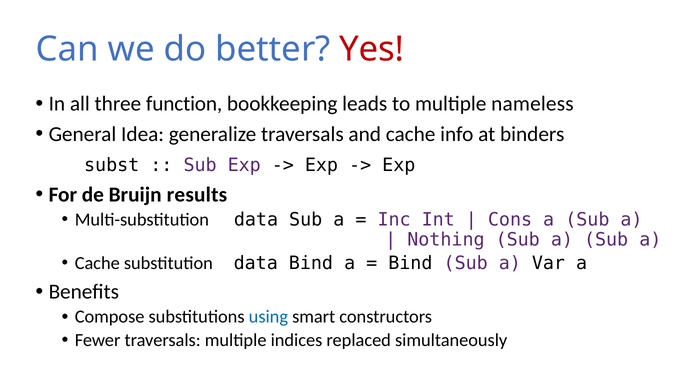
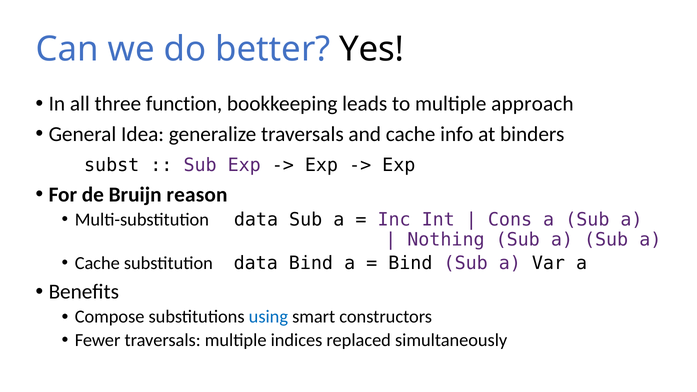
Yes colour: red -> black (372, 49)
nameless: nameless -> approach (532, 104)
results: results -> reason (197, 195)
